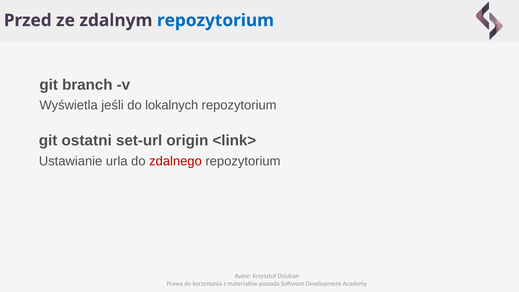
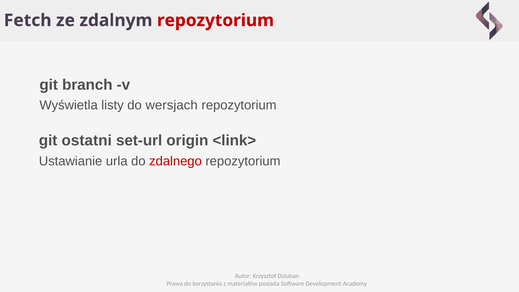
Przed: Przed -> Fetch (28, 20)
repozytorium colour: blue -> red (215, 20)
jeśli: jeśli -> listy (113, 105)
lokalnych: lokalnych -> wersjach (172, 105)
